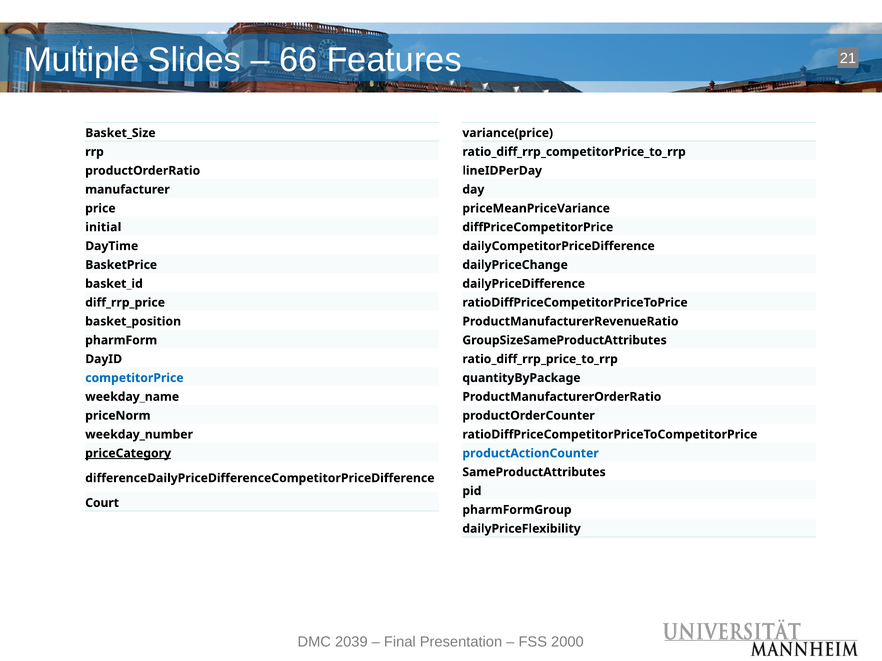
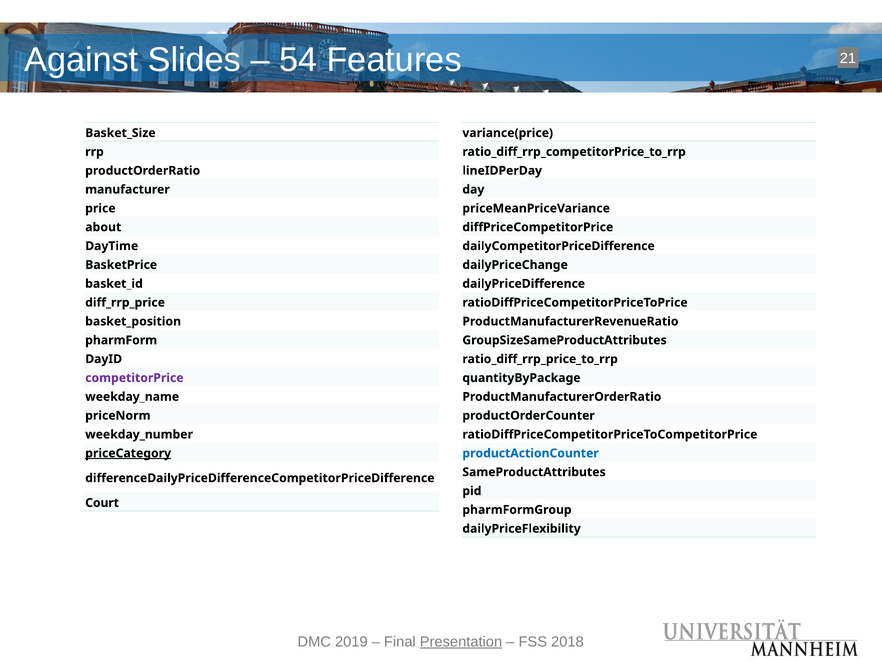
Multiple: Multiple -> Against (81, 60)
66: 66 -> 54 (298, 60)
initial: initial -> about (103, 227)
competitorPrice colour: blue -> purple (134, 378)
2039: 2039 -> 2019 (351, 642)
Presentation underline: none -> present (461, 642)
2000: 2000 -> 2018 (567, 642)
